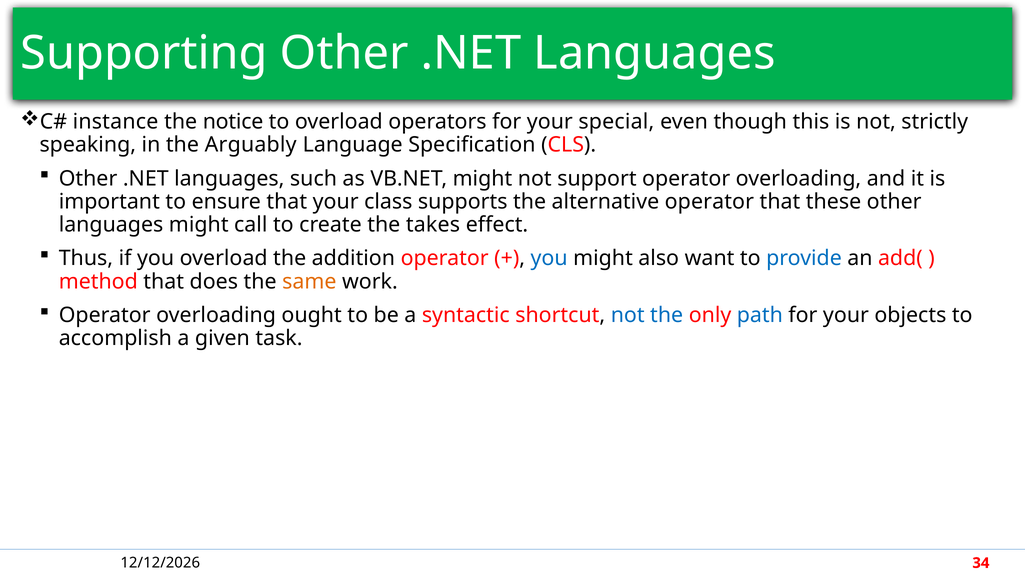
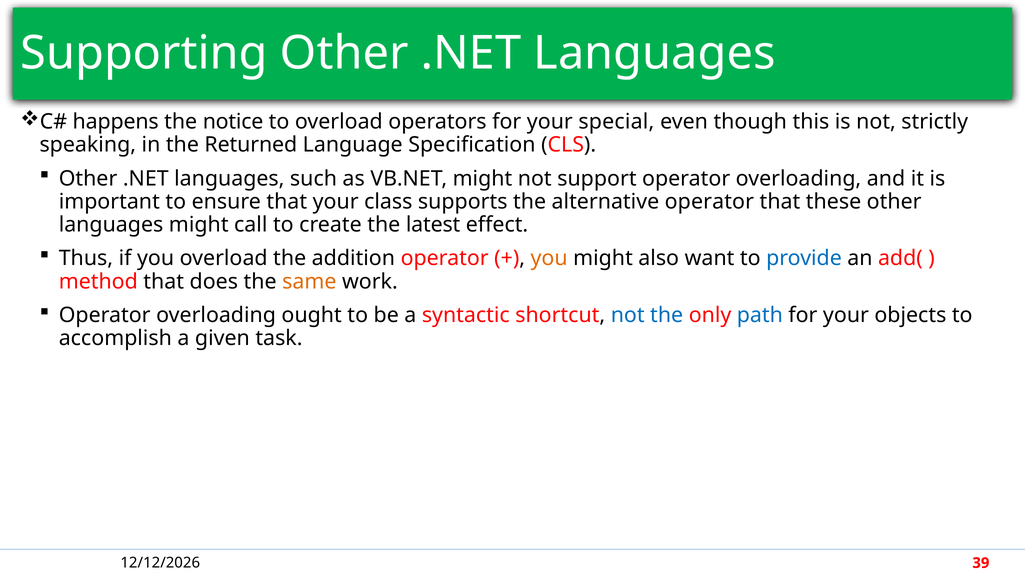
instance: instance -> happens (116, 122)
Arguably: Arguably -> Returned (251, 145)
takes: takes -> latest (433, 225)
you colour: blue -> orange (549, 259)
34: 34 -> 39 (981, 564)
